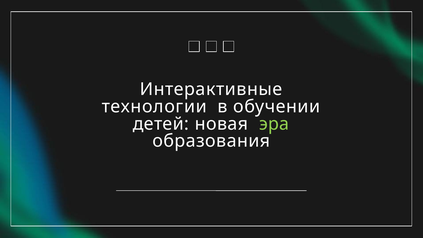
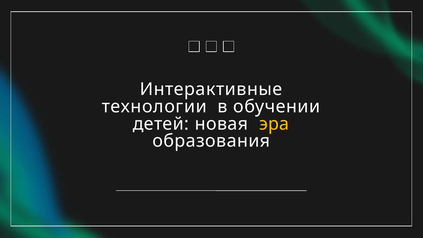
эра colour: light green -> yellow (274, 124)
